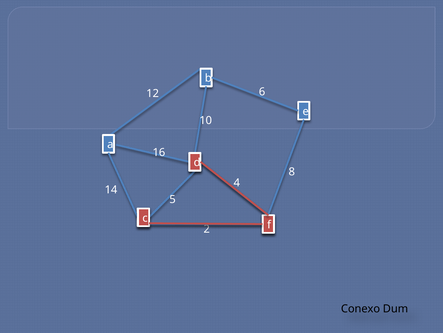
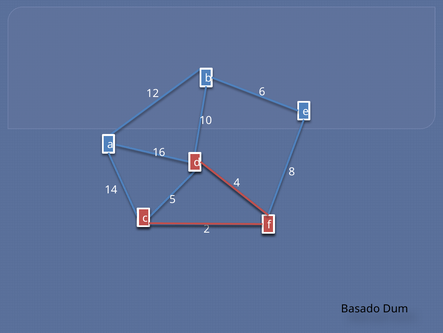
Conexo: Conexo -> Basado (360, 308)
